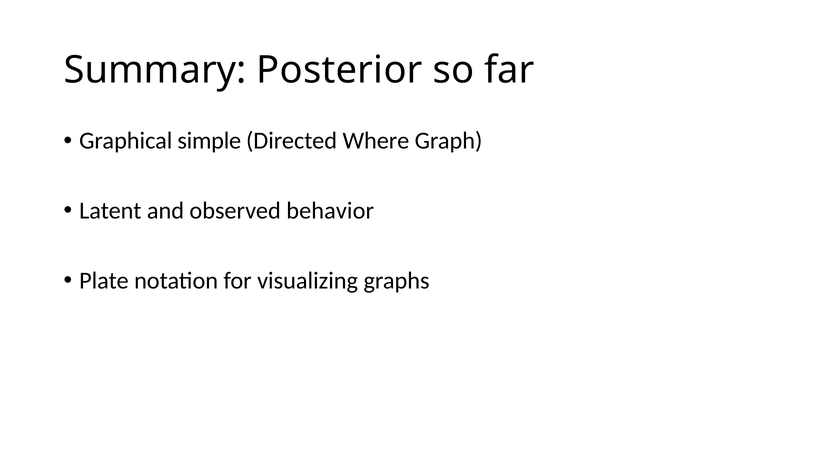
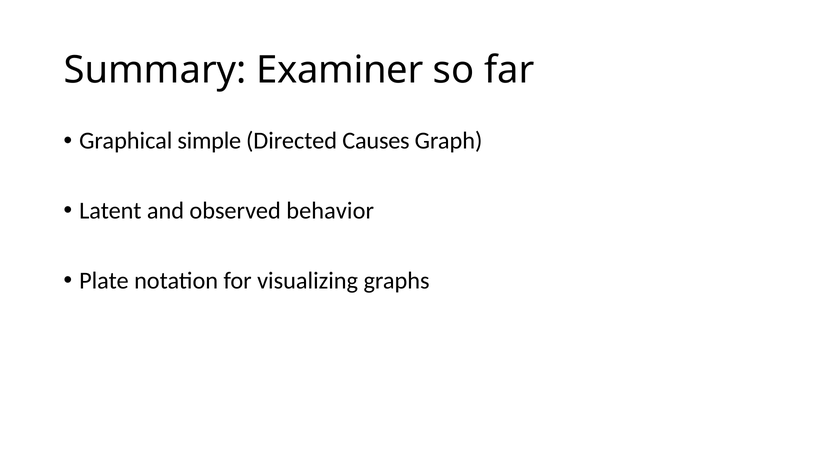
Posterior: Posterior -> Examiner (340, 70)
Where: Where -> Causes (376, 141)
